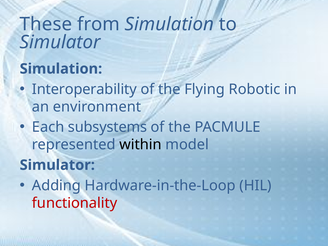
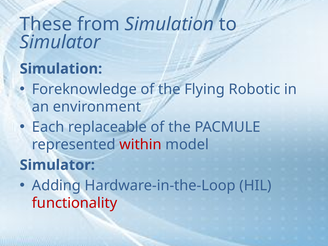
Interoperability: Interoperability -> Foreknowledge (84, 89)
subsystems: subsystems -> replaceable (107, 127)
within colour: black -> red (140, 145)
